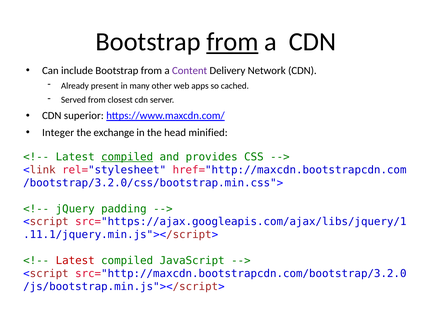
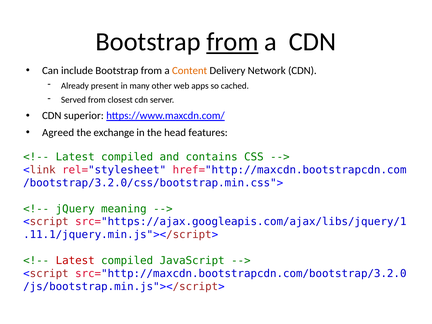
Content colour: purple -> orange (190, 71)
Integer: Integer -> Agreed (58, 133)
minified: minified -> features (208, 133)
compiled underline: present -> none (127, 157)
provides: provides -> contains (212, 157)
padding: padding -> meaning (124, 209)
